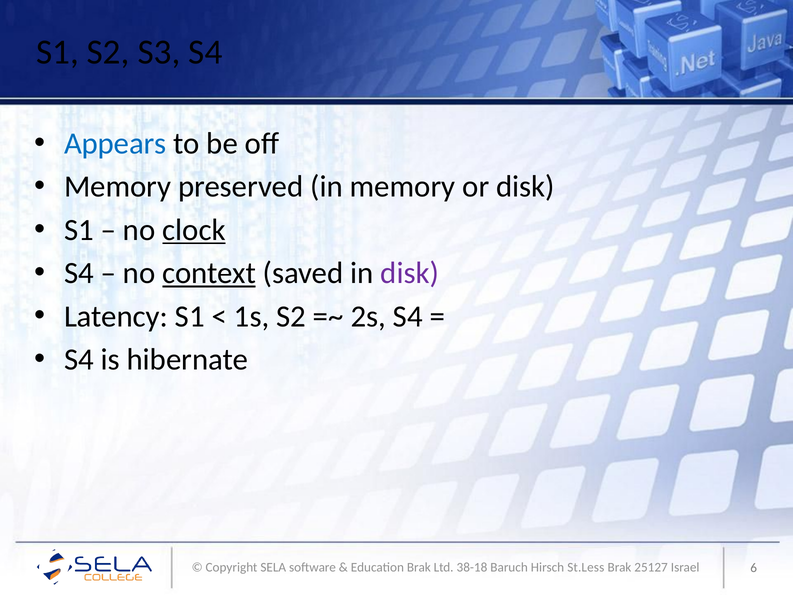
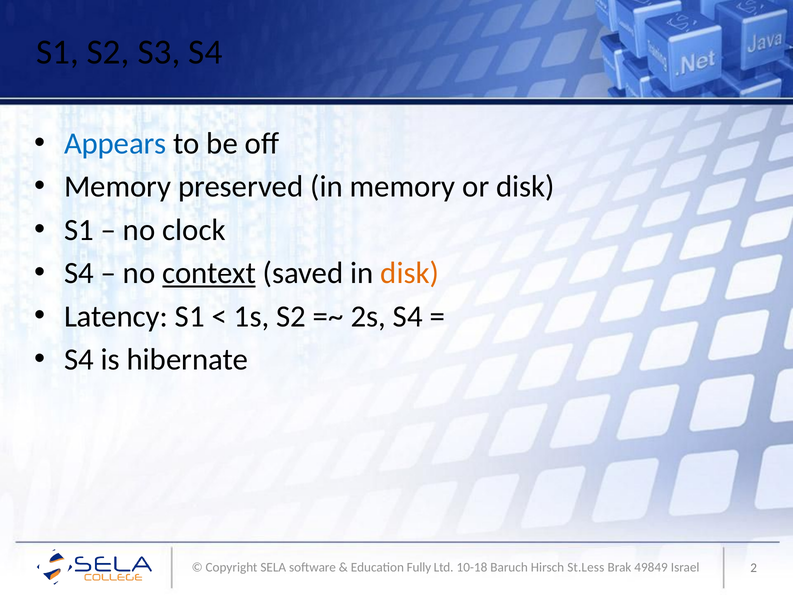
clock underline: present -> none (194, 230)
disk colour: purple -> orange (410, 273)
Education Brak: Brak -> Fully (419, 567)
38-18: 38-18 -> 10-18 (472, 567)
25127: 25127 -> 49849 (651, 567)
6: 6 -> 2 (754, 568)
